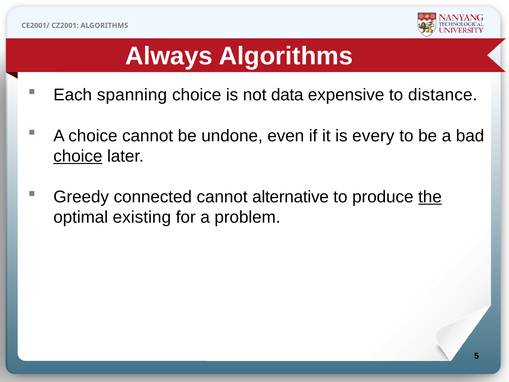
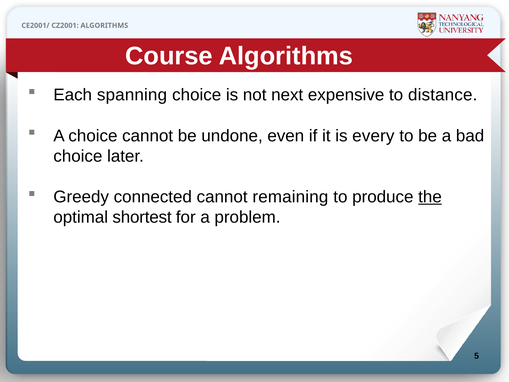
Always: Always -> Course (169, 56)
data: data -> next (287, 95)
choice underline: present -> none (78, 156)
alternative: alternative -> remaining (290, 197)
existing: existing -> shortest (142, 217)
